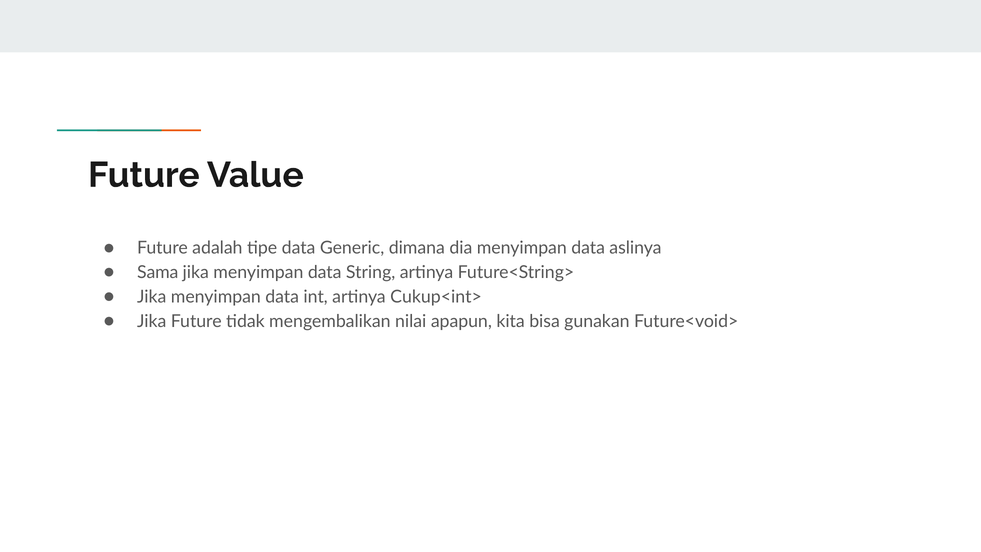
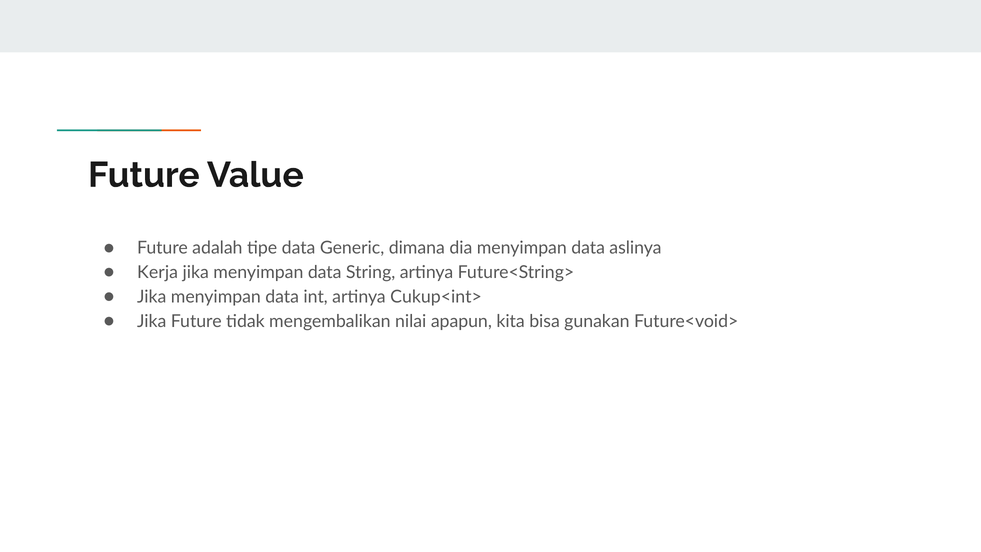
Sama: Sama -> Kerja (158, 272)
